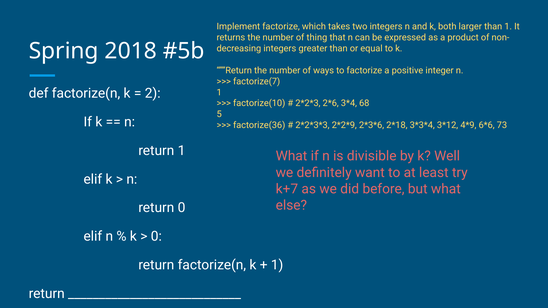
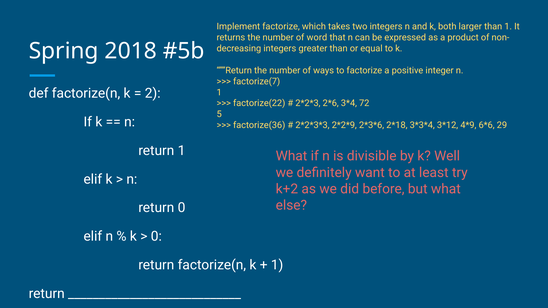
thing: thing -> word (317, 38)
factorize(10: factorize(10 -> factorize(22 (259, 103)
68: 68 -> 72 (364, 103)
73: 73 -> 29 (502, 125)
k+7: k+7 -> k+2 (287, 189)
